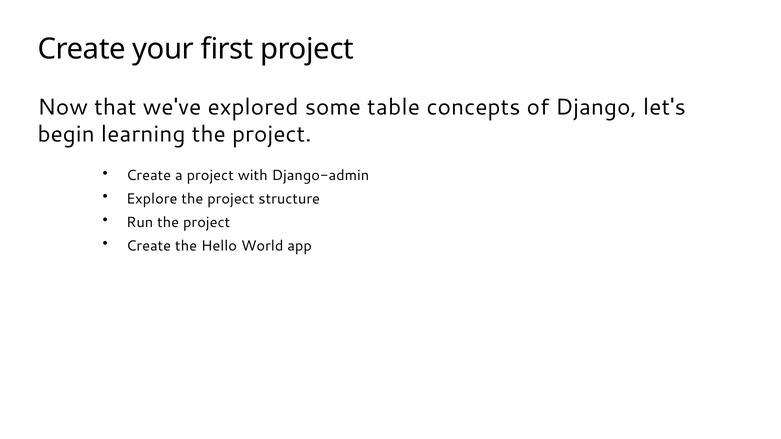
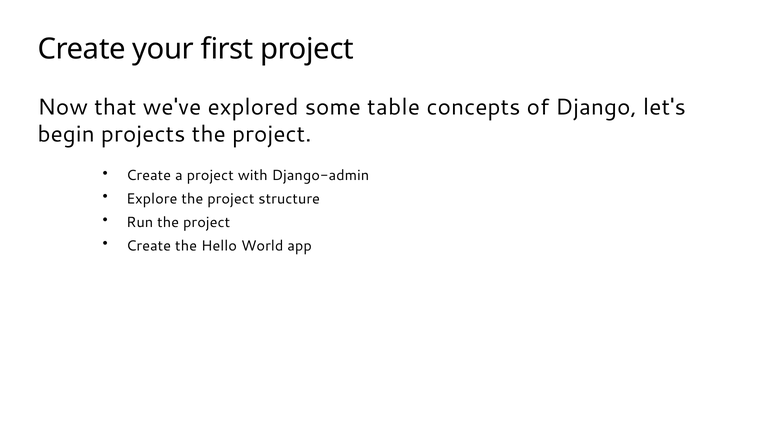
learning: learning -> projects (143, 135)
